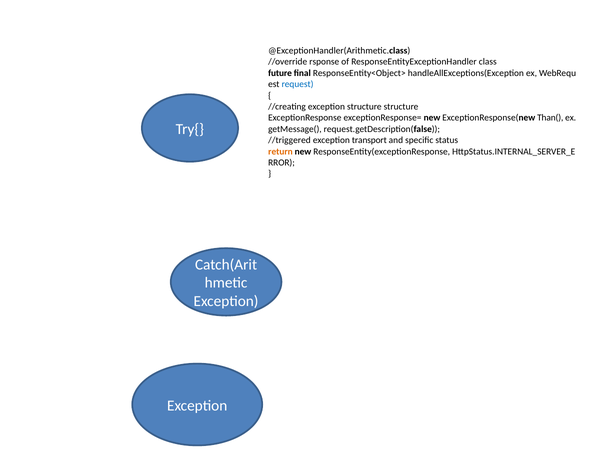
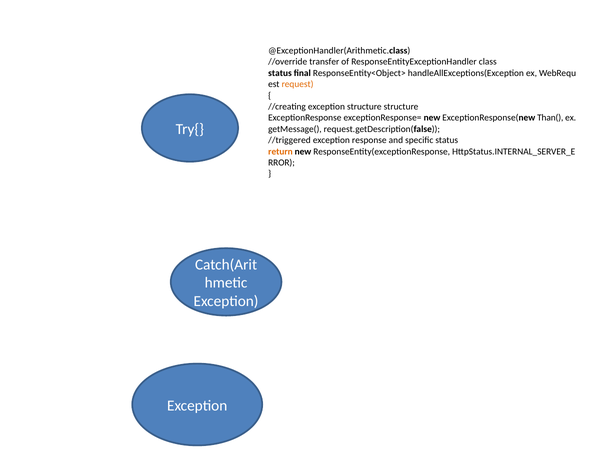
rsponse: rsponse -> transfer (324, 62)
future: future -> status (280, 73)
request colour: blue -> orange (298, 84)
transport: transport -> response (369, 140)
